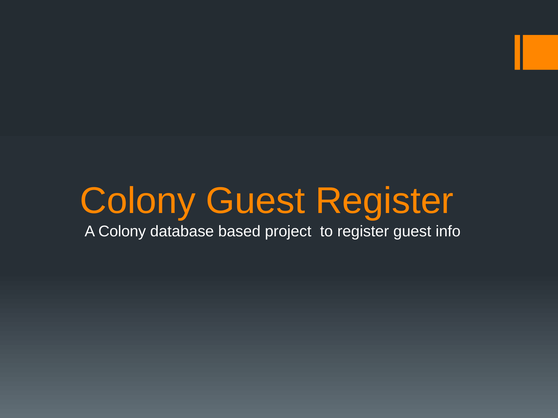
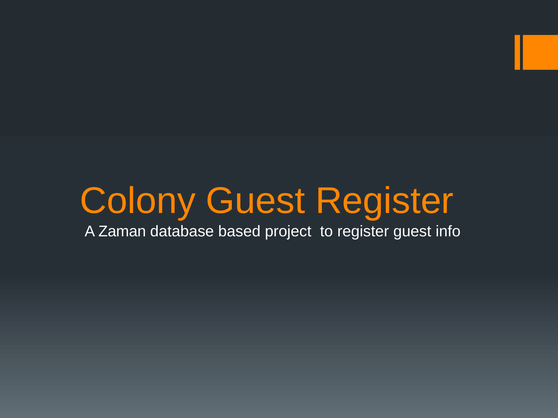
A Colony: Colony -> Zaman (122, 232)
